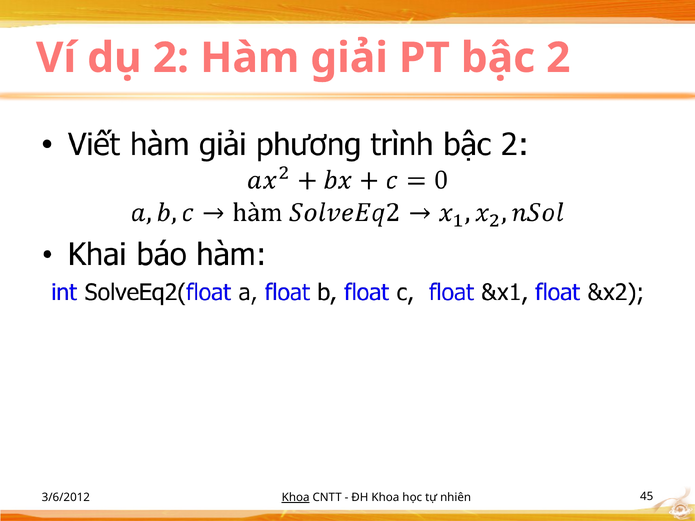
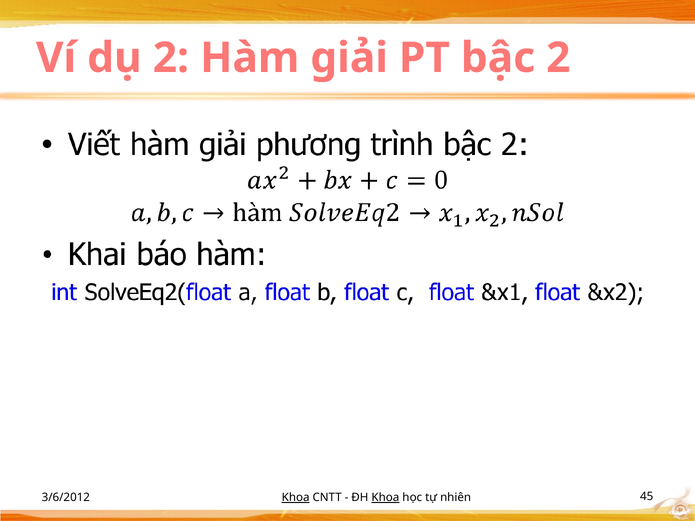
Khoa underline: none -> present (385, 498)
